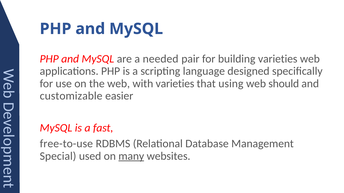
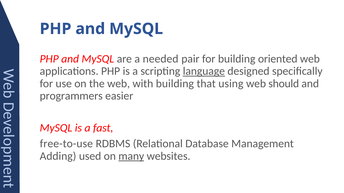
building varieties: varieties -> oriented (278, 59)
language underline: none -> present (204, 71)
with varieties: varieties -> building (175, 84)
customizable: customizable -> programmers (71, 96)
Special: Special -> Adding (58, 156)
